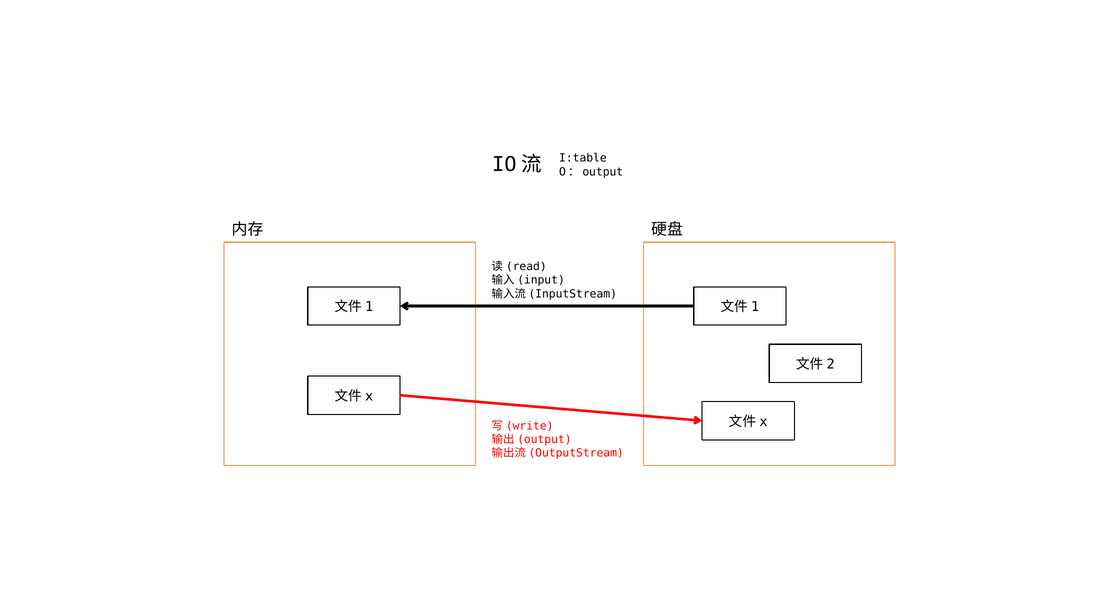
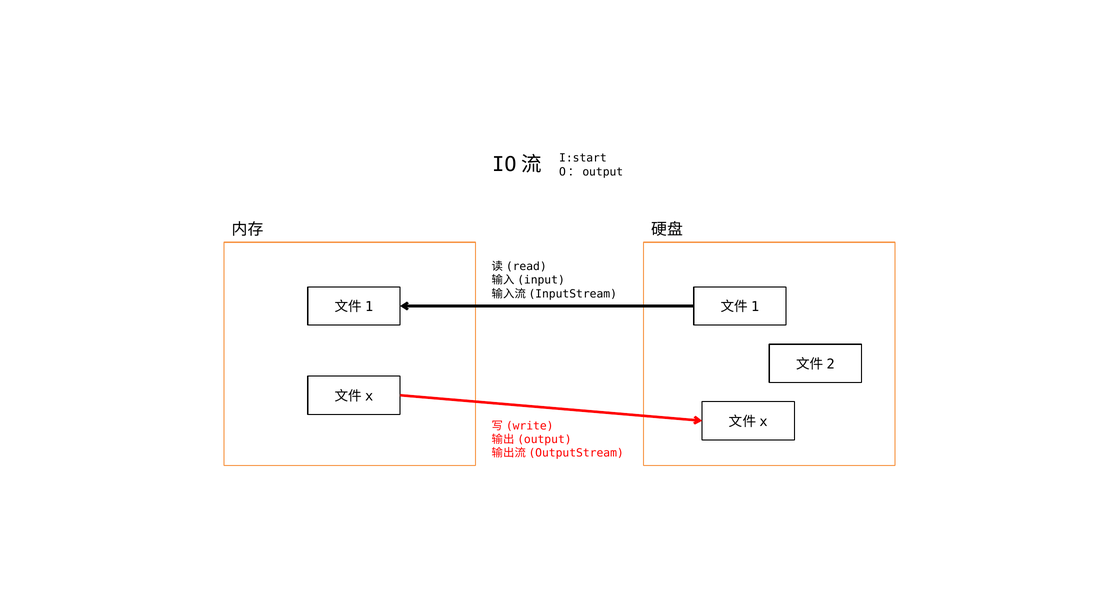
I:table: I:table -> I:start (583, 158)
